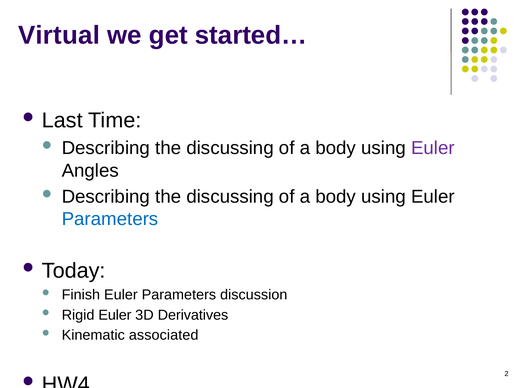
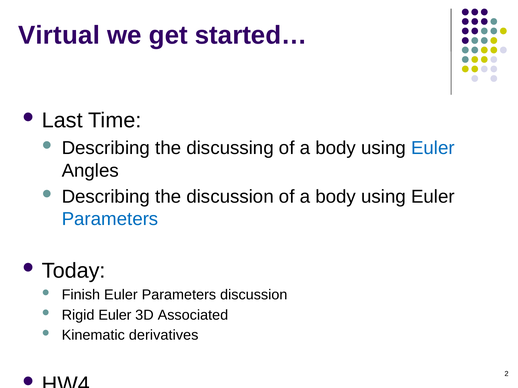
Euler colour: purple -> blue (433, 148)
discussing: discussing -> discussion (230, 197)
Derivatives: Derivatives -> Associated (193, 315)
associated: associated -> derivatives (164, 335)
